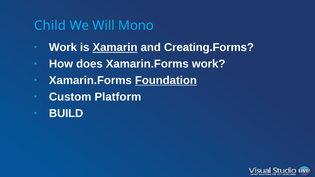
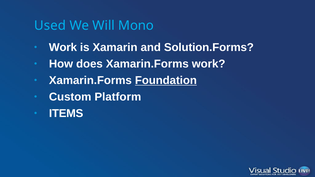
Child: Child -> Used (50, 26)
Xamarin underline: present -> none (115, 47)
Creating.Forms: Creating.Forms -> Solution.Forms (209, 47)
BUILD: BUILD -> ITEMS (66, 113)
